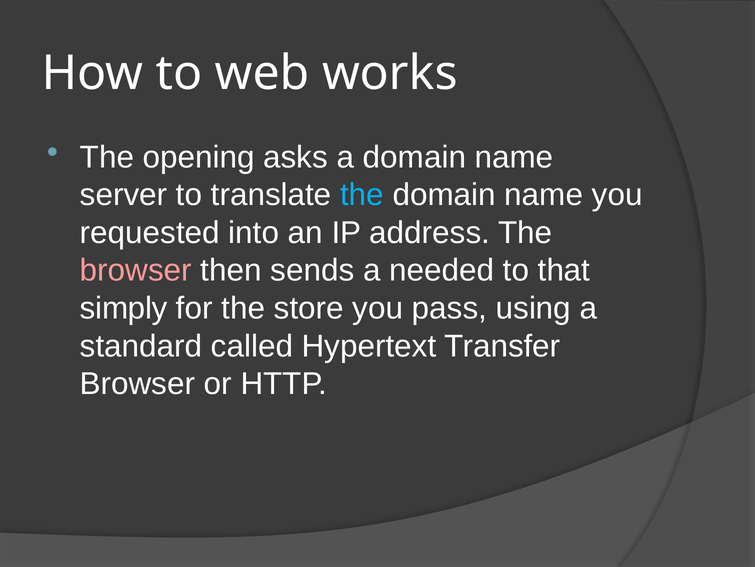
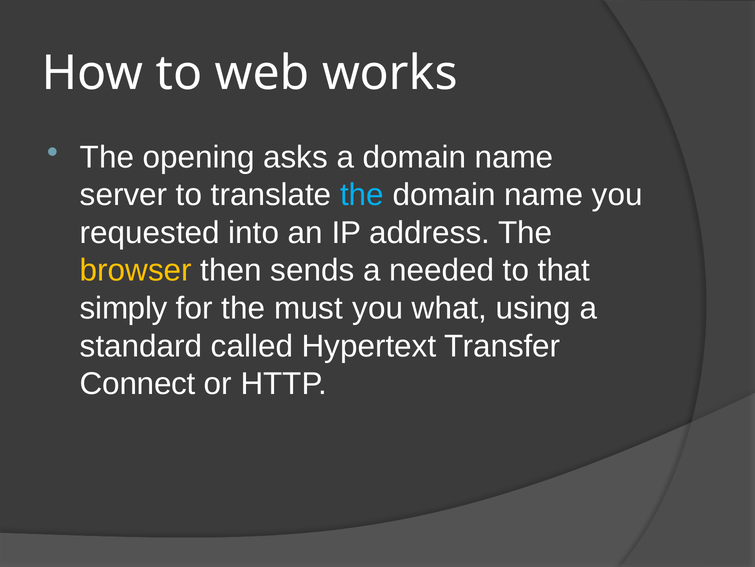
browser colour: pink -> yellow (136, 270)
store: store -> must (309, 308)
pass: pass -> what (449, 308)
Browser: Browser -> Connect (138, 383)
